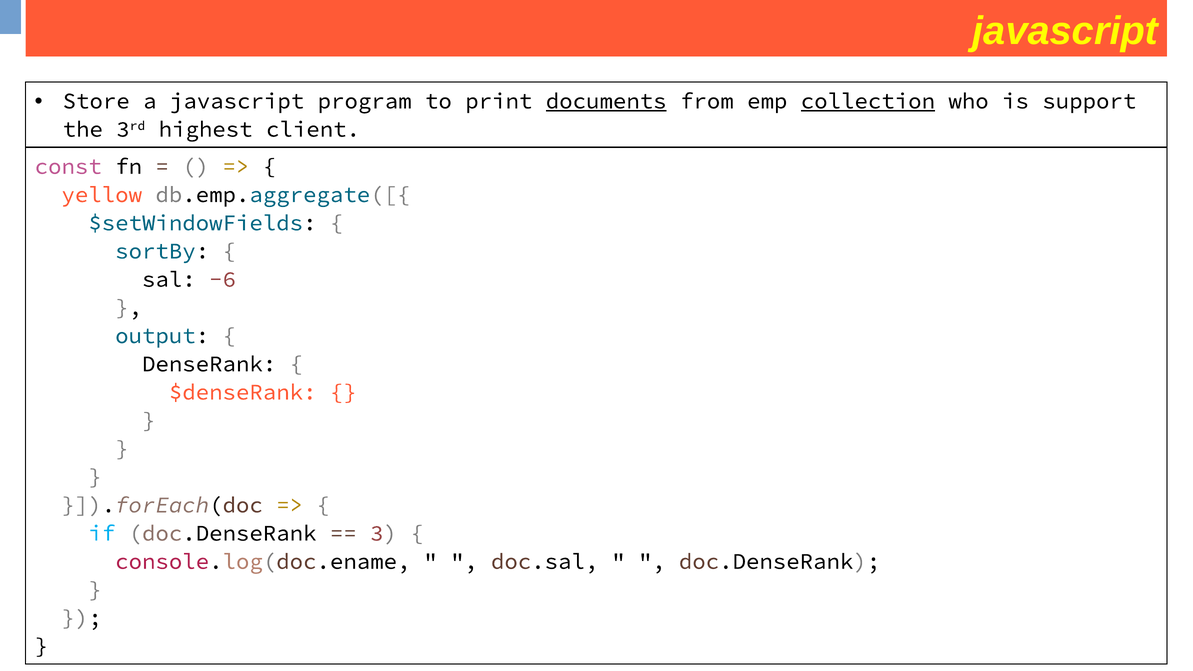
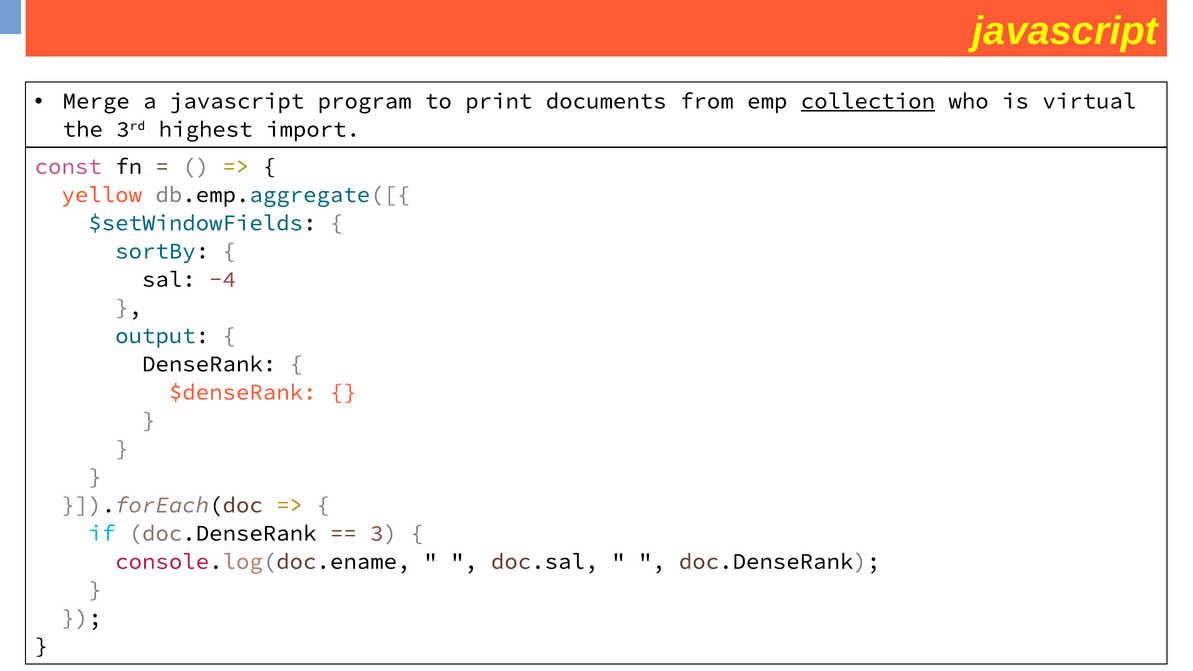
Store: Store -> Merge (96, 101)
documents underline: present -> none (606, 101)
support: support -> virtual (1089, 101)
client: client -> import (313, 129)
-6: -6 -> -4 (223, 279)
